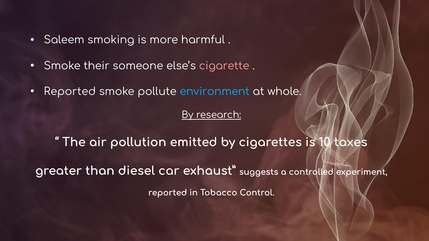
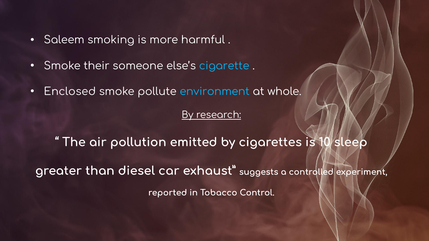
cigarette colour: pink -> light blue (224, 66)
Reported: Reported -> Enclosed (70, 92)
taxes: taxes -> sleep (351, 142)
